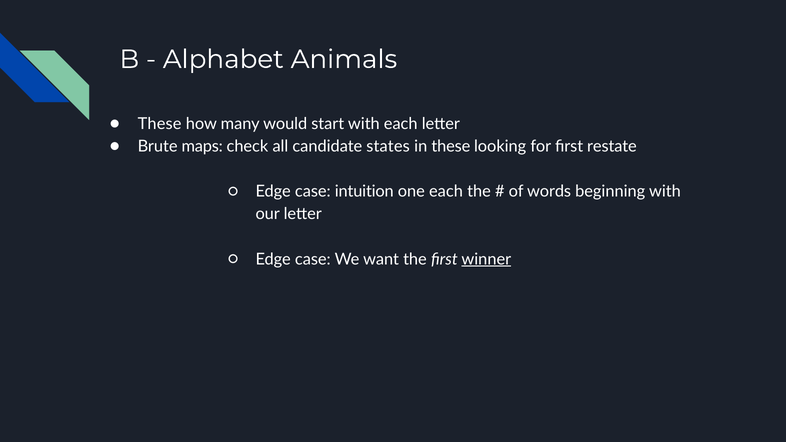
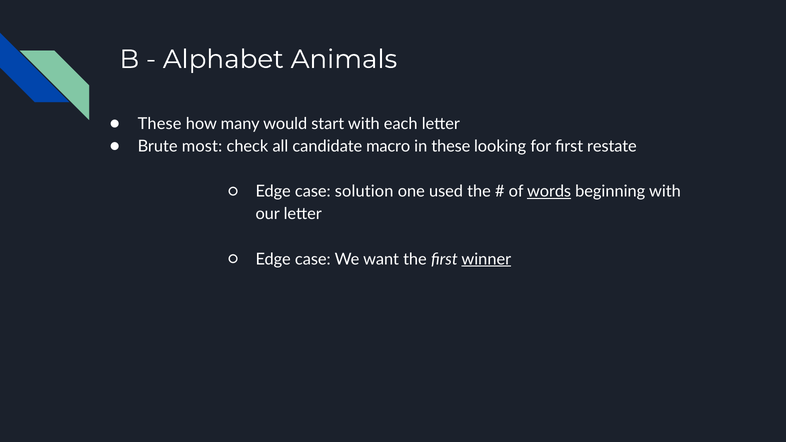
maps: maps -> most (202, 146)
states: states -> macro (388, 146)
intuition: intuition -> solution (364, 191)
one each: each -> used (446, 191)
words underline: none -> present (549, 191)
